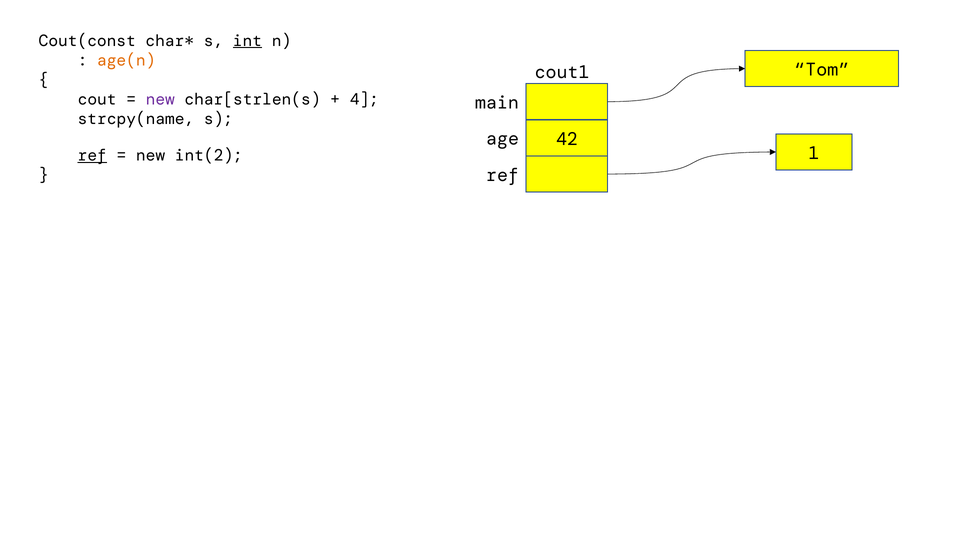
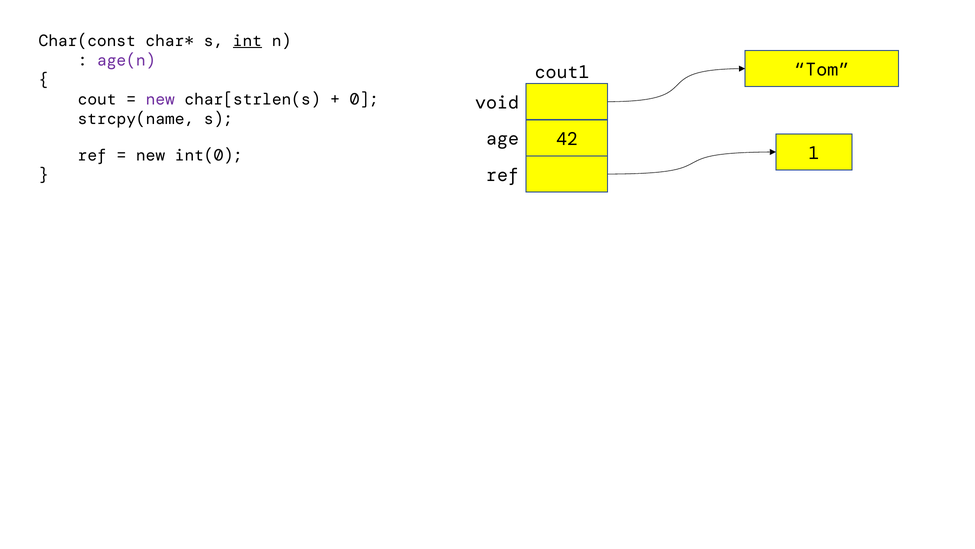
Cout(const: Cout(const -> Char(const (87, 41)
age(n colour: orange -> purple (126, 60)
4: 4 -> 0 (364, 99)
main: main -> void (497, 103)
ref underline: present -> none (92, 155)
int(2: int(2 -> int(0 (209, 155)
